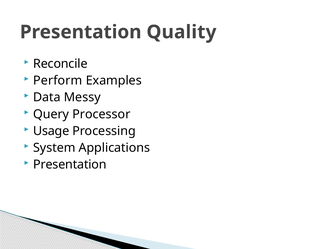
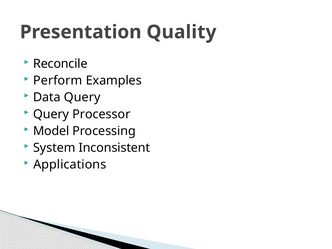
Data Messy: Messy -> Query (82, 97)
Usage: Usage -> Model (51, 131)
Applications: Applications -> Inconsistent (114, 148)
Presentation: Presentation -> Applications (70, 165)
